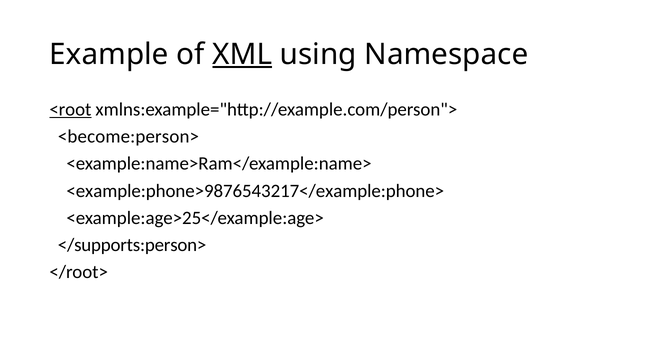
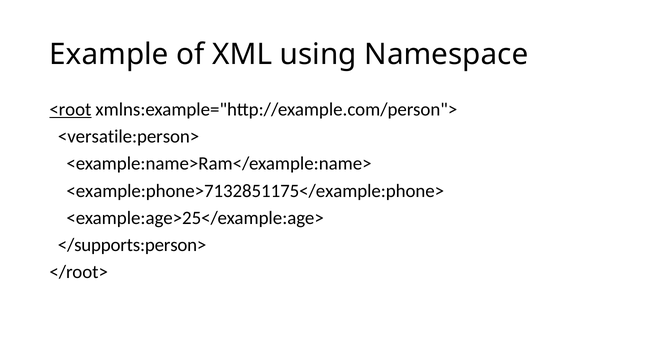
XML underline: present -> none (242, 54)
<become:person>: <become:person> -> <versatile:person> (129, 137)
<example:phone>9876543217</example:phone>: <example:phone>9876543217</example:phone> -> <example:phone>7132851175</example:phone> (255, 191)
